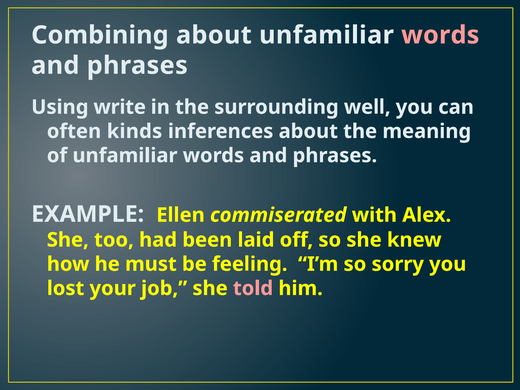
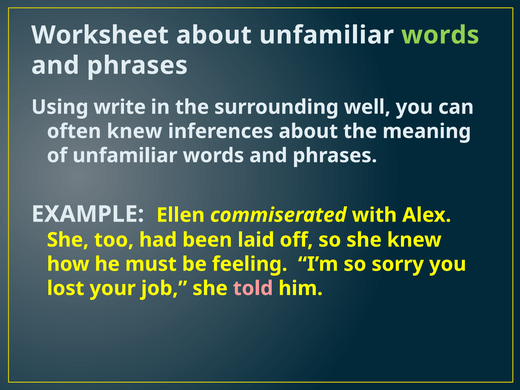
Combining: Combining -> Worksheet (100, 35)
words colour: pink -> light green (440, 35)
often kinds: kinds -> knew (134, 131)
